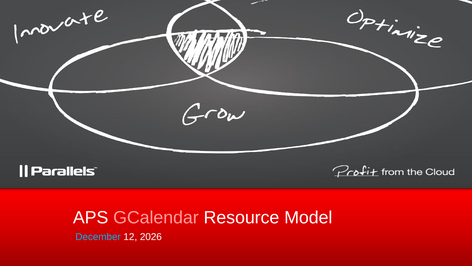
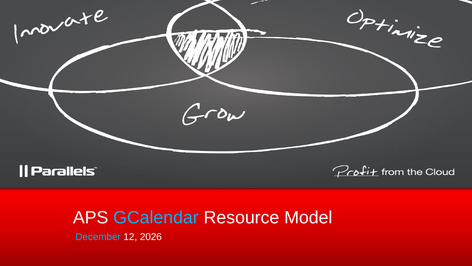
GCalendar colour: pink -> light blue (156, 217)
